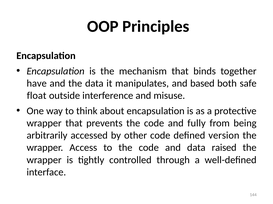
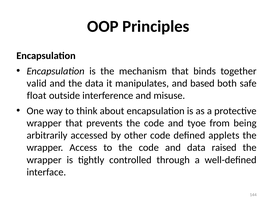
have: have -> valid (37, 84)
fully: fully -> tyoe (197, 124)
version: version -> applets (224, 136)
